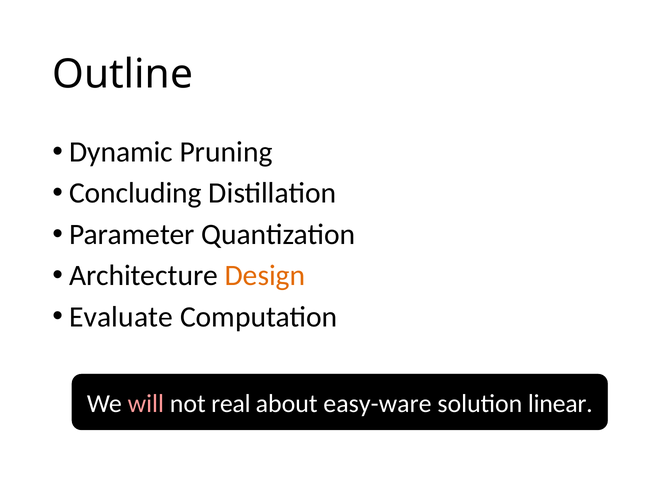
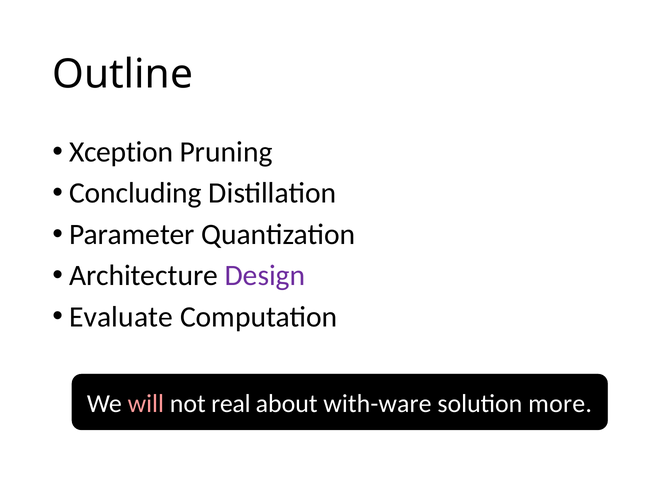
Dynamic: Dynamic -> Xception (121, 152)
Design colour: orange -> purple (265, 276)
easy-ware: easy-ware -> with-ware (377, 404)
linear: linear -> more (560, 404)
